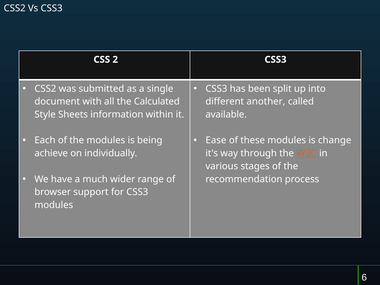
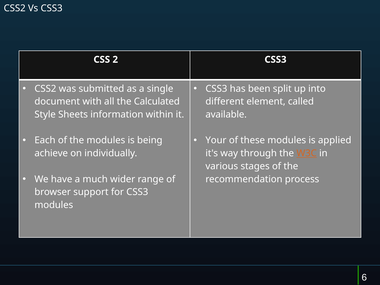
another: another -> element (266, 102)
Ease: Ease -> Your (216, 140)
change: change -> applied (335, 140)
